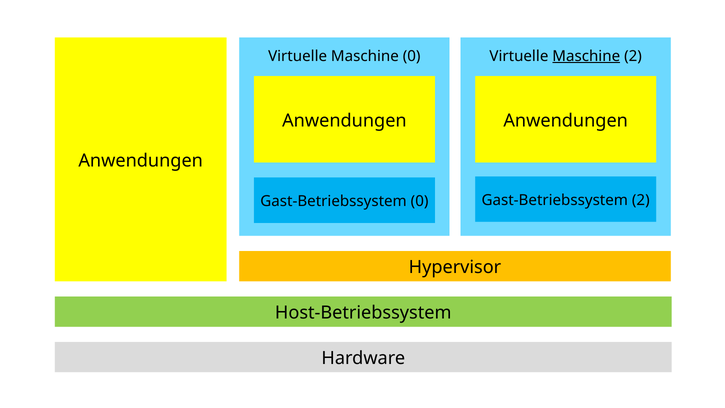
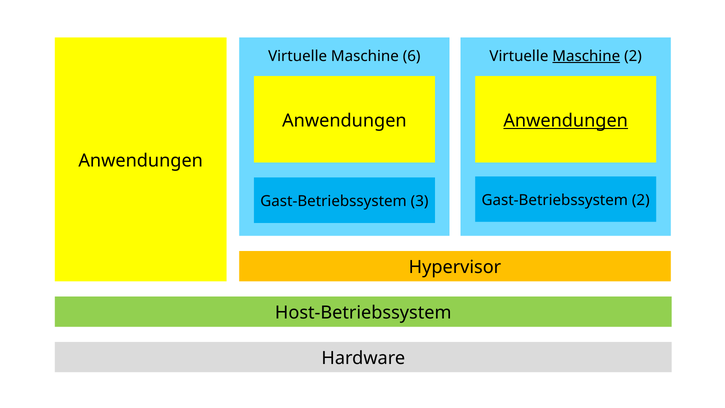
Maschine 0: 0 -> 6 (412, 56)
Anwendungen underline: none -> present (566, 120)
Gast-Betriebssystem 0: 0 -> 3 (420, 201)
